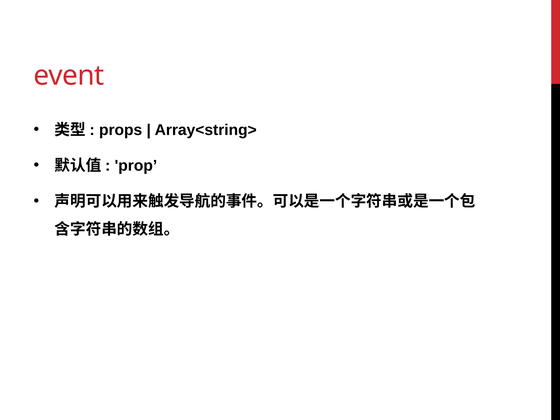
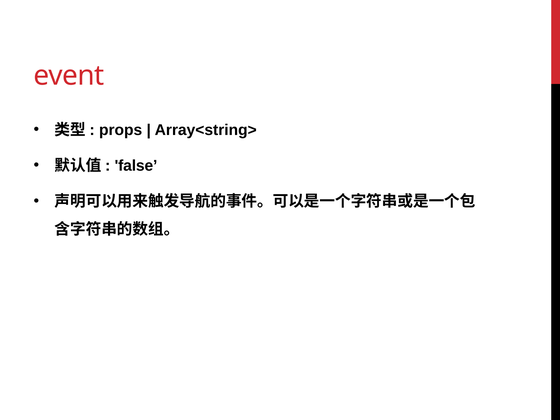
prop: prop -> false (136, 166)
